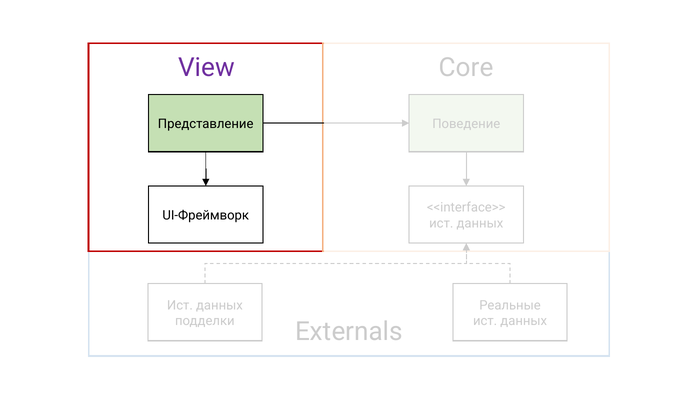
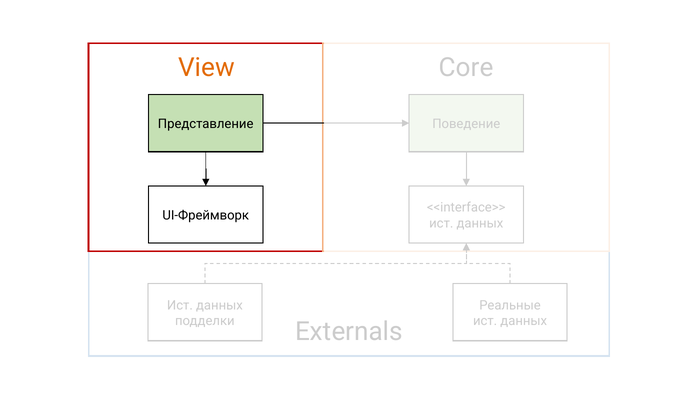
View colour: purple -> orange (206, 67)
